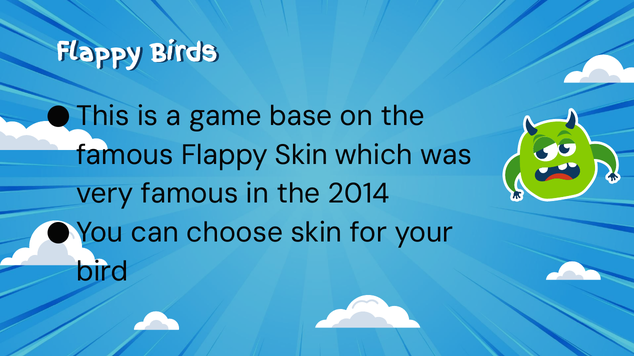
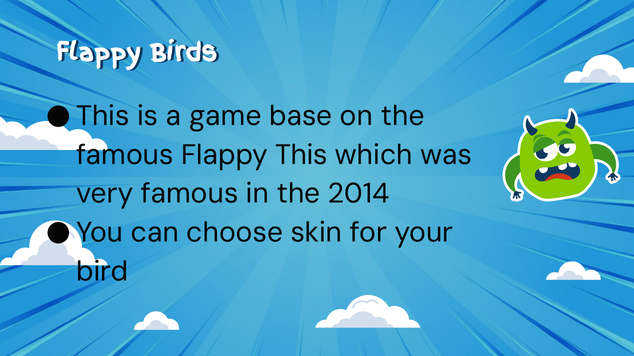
Flappy Skin: Skin -> This (301, 155)
